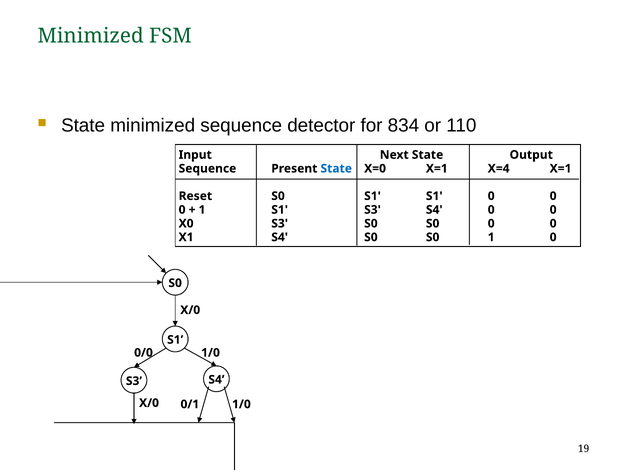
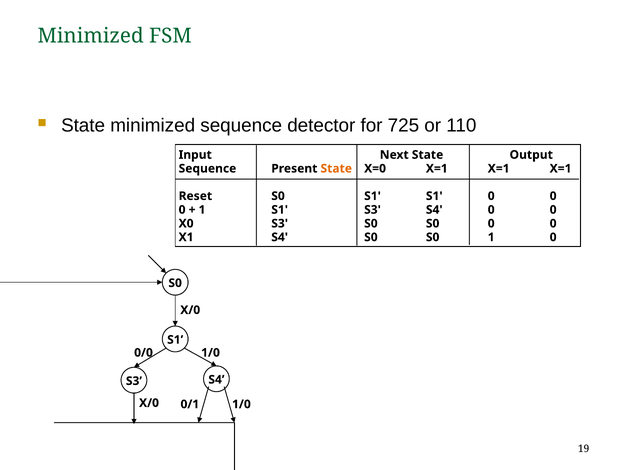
834: 834 -> 725 (403, 125)
State colour: blue -> orange (336, 168)
X=0 X=1 X=4: X=4 -> X=1 (499, 168)
